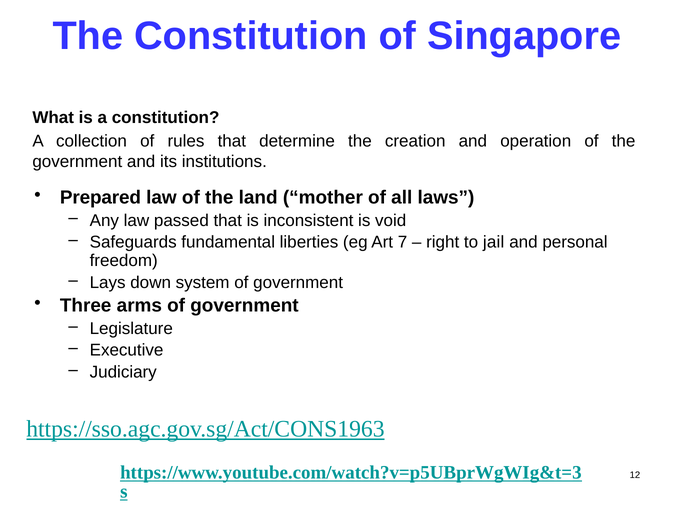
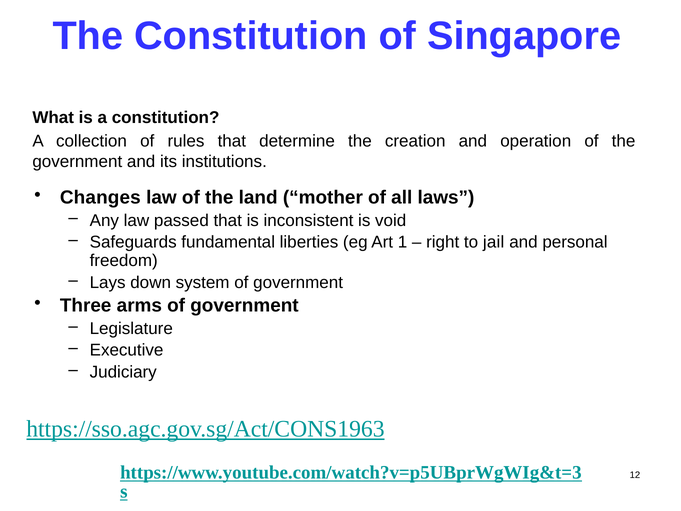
Prepared: Prepared -> Changes (100, 197)
7: 7 -> 1 (403, 242)
